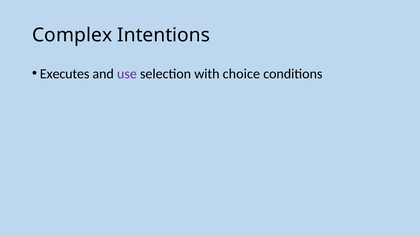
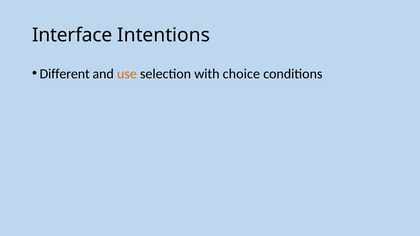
Complex: Complex -> Interface (72, 35)
Executes: Executes -> Different (65, 74)
use colour: purple -> orange (127, 74)
